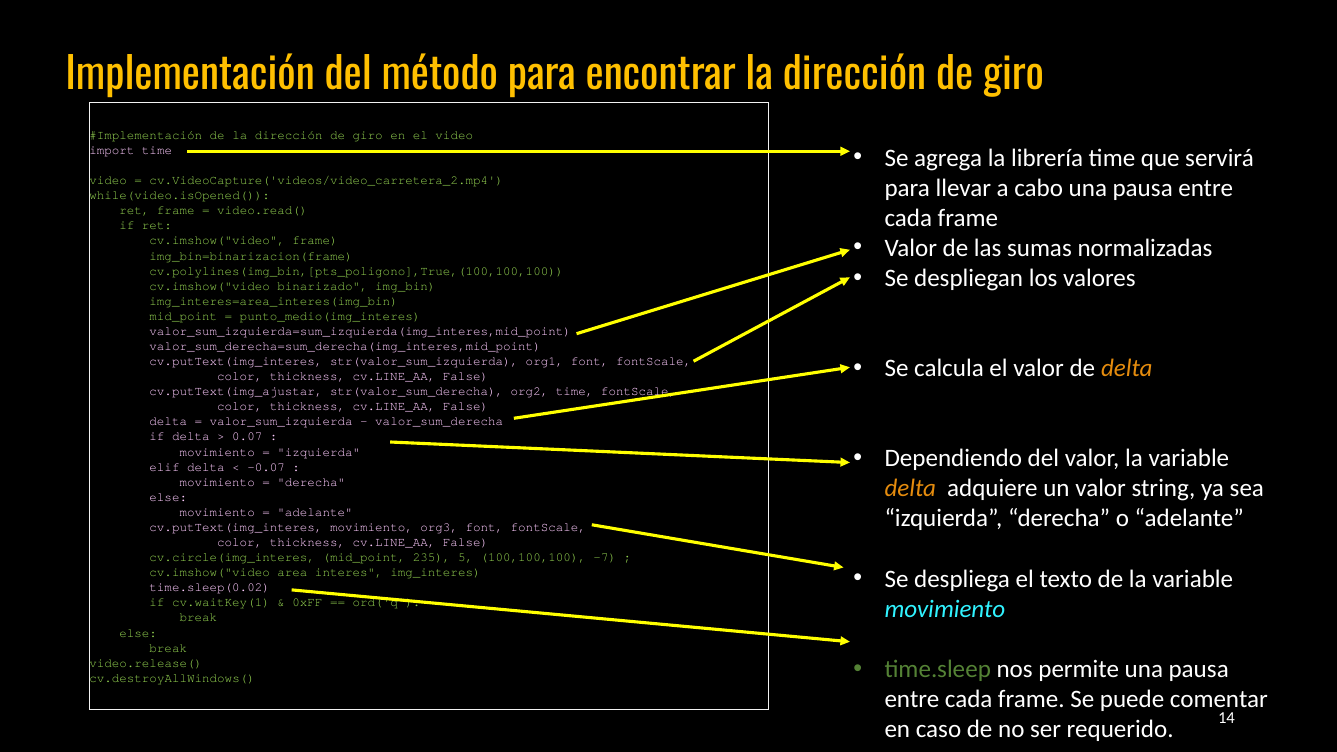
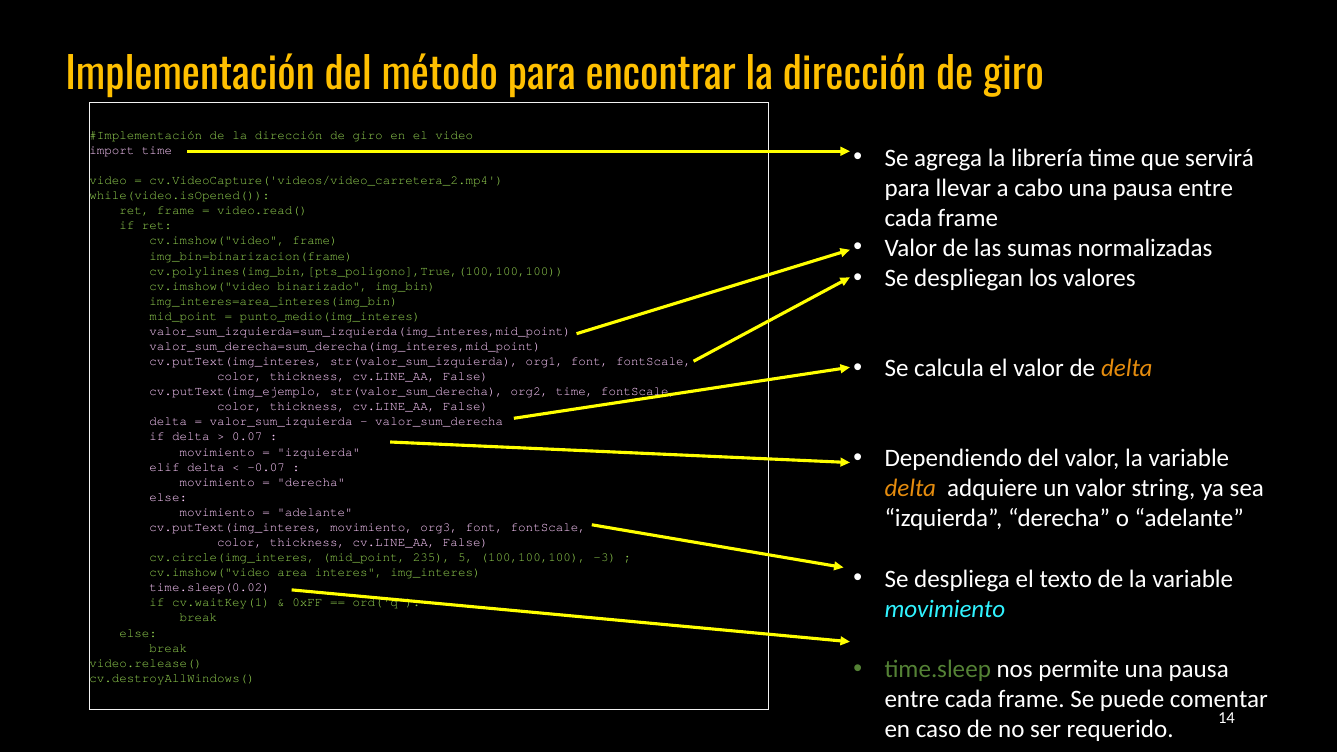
cv.putText(img_ajustar: cv.putText(img_ajustar -> cv.putText(img_ejemplo (236, 392)
-7: -7 -> -3 (605, 558)
